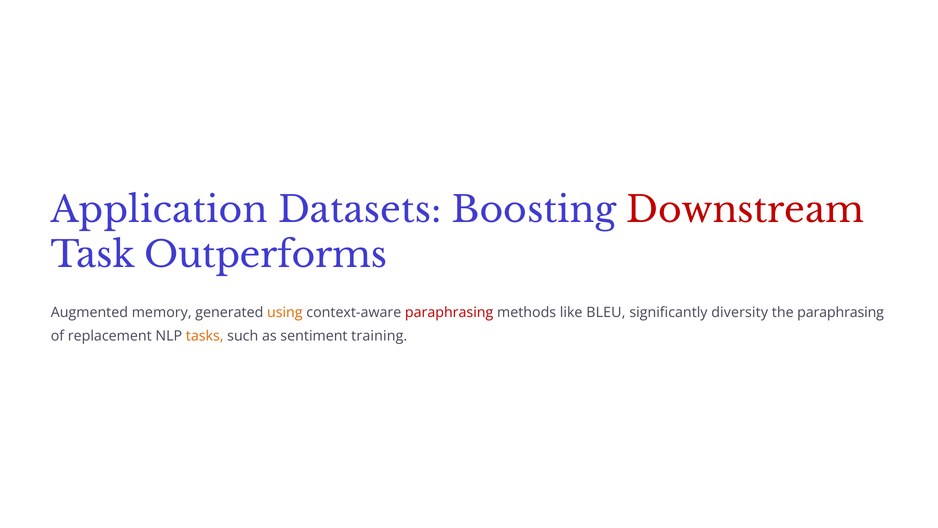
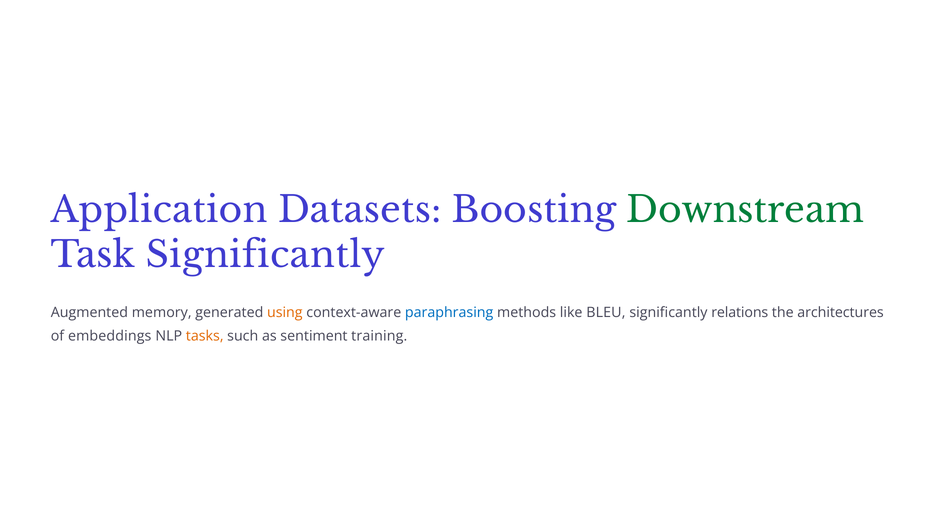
Downstream colour: red -> green (745, 210)
Task Outperforms: Outperforms -> Significantly (265, 255)
paraphrasing colour: red -> blue (449, 313)
diversity: diversity -> relations (740, 313)
the paraphrasing: paraphrasing -> architectures (841, 313)
replacement: replacement -> embeddings (110, 336)
